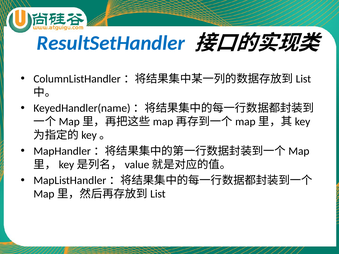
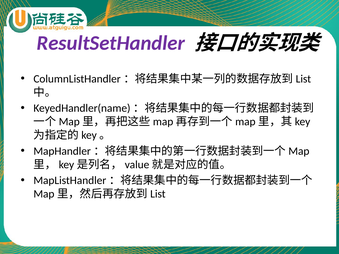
ResultSetHandler colour: blue -> purple (111, 43)
